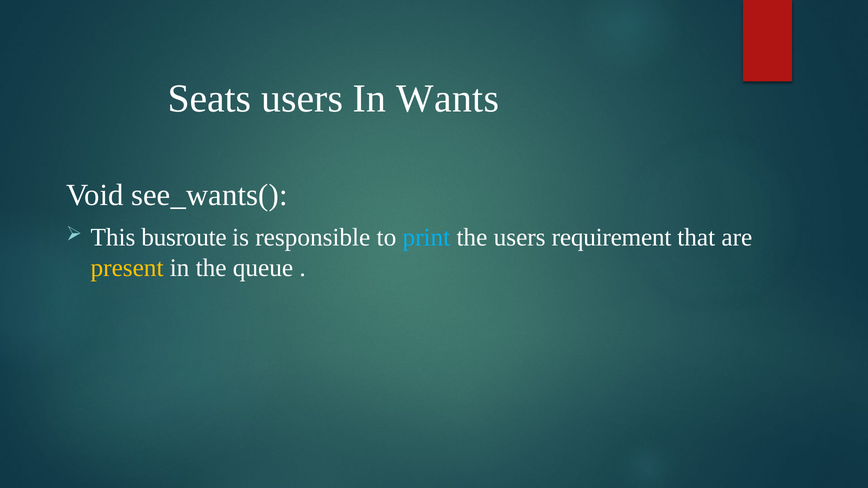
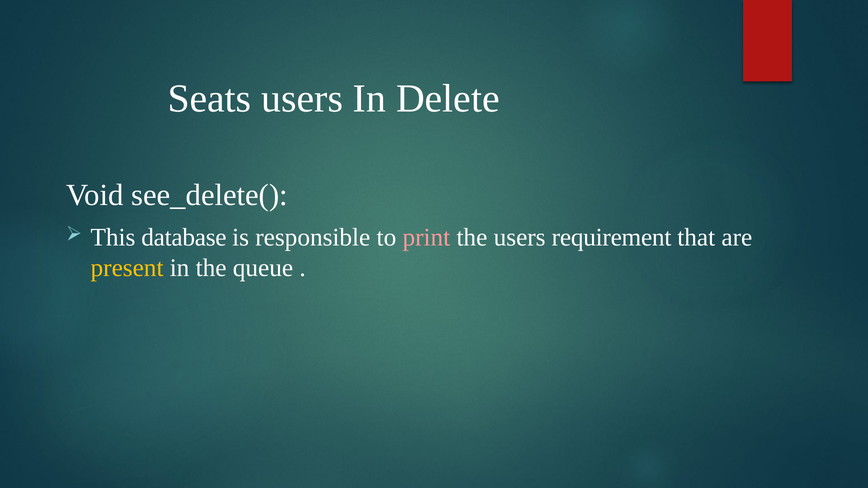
Wants: Wants -> Delete (448, 99)
see_wants(: see_wants( -> see_delete( (209, 195)
busroute: busroute -> database (184, 238)
print colour: light blue -> pink (426, 238)
